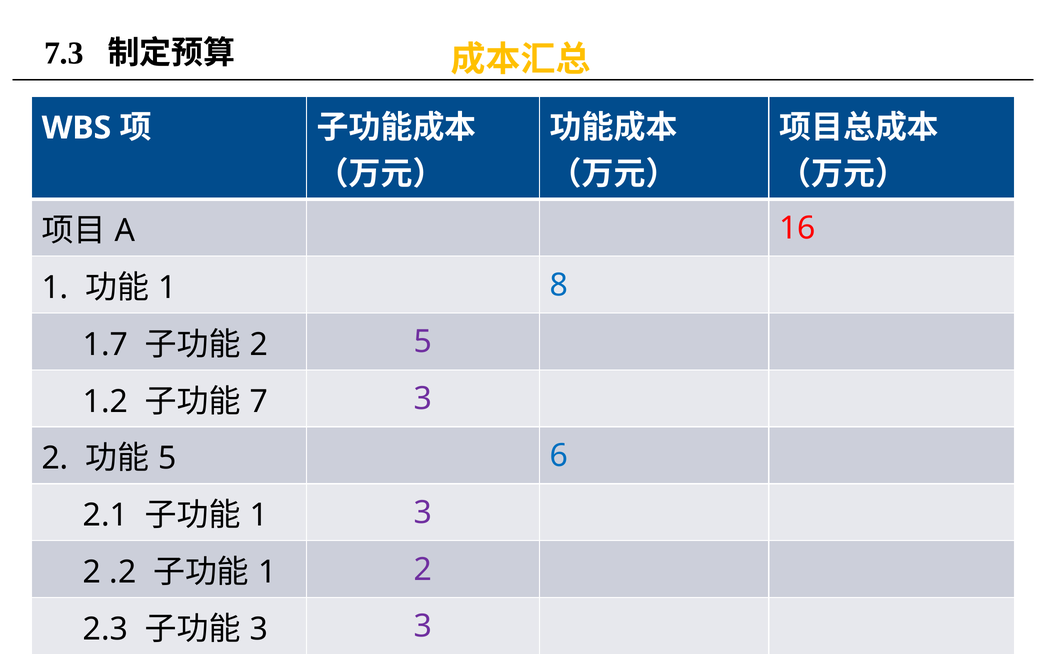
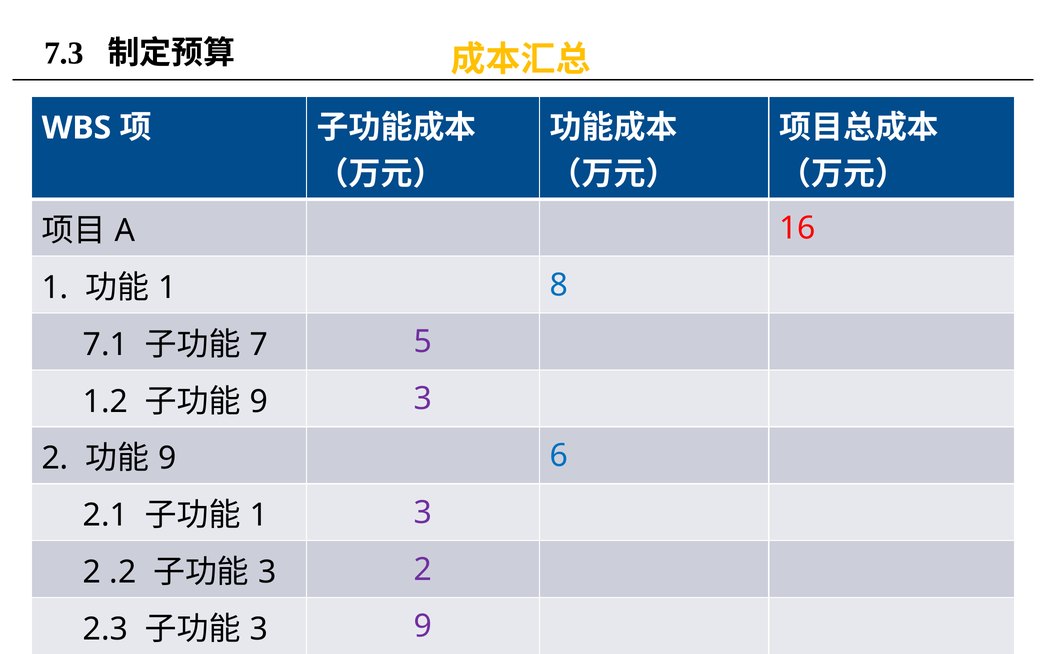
1.7: 1.7 -> 7.1 (105, 345)
2: 2 -> 7 (259, 345)
7: 7 -> 9 (259, 401)
5: 5 -> 9 (168, 458)
1: 1 -> 3 (267, 572)
3: 3 -> 9 (423, 626)
